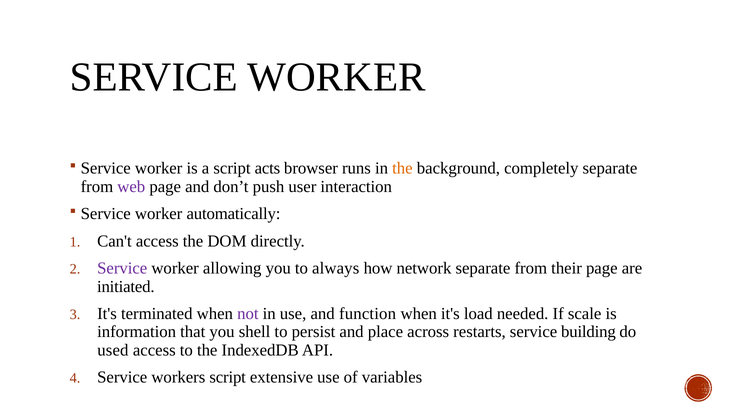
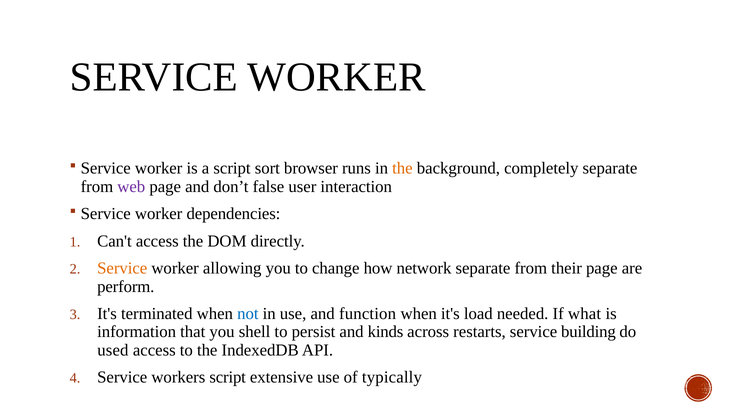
acts: acts -> sort (267, 168)
push: push -> false (268, 186)
automatically: automatically -> dependencies (233, 214)
Service colour: purple -> orange (122, 268)
always: always -> change (336, 268)
initiated: initiated -> perform (126, 286)
not colour: purple -> blue (248, 314)
scale: scale -> what (585, 314)
place: place -> kinds (385, 332)
variables: variables -> typically (392, 377)
